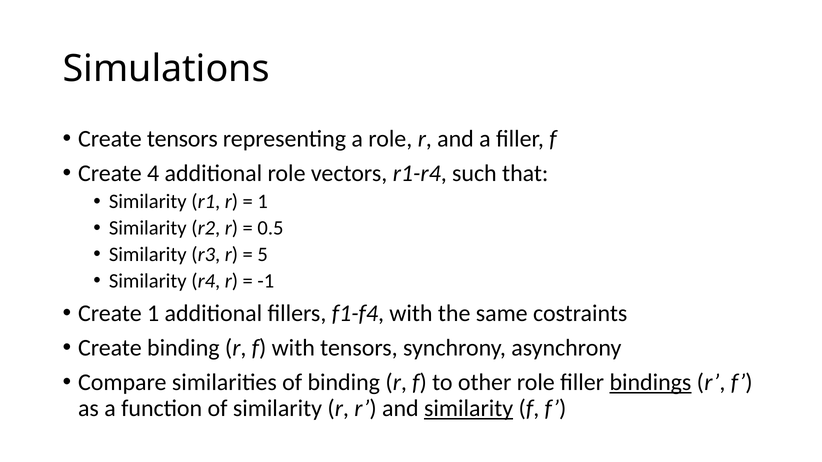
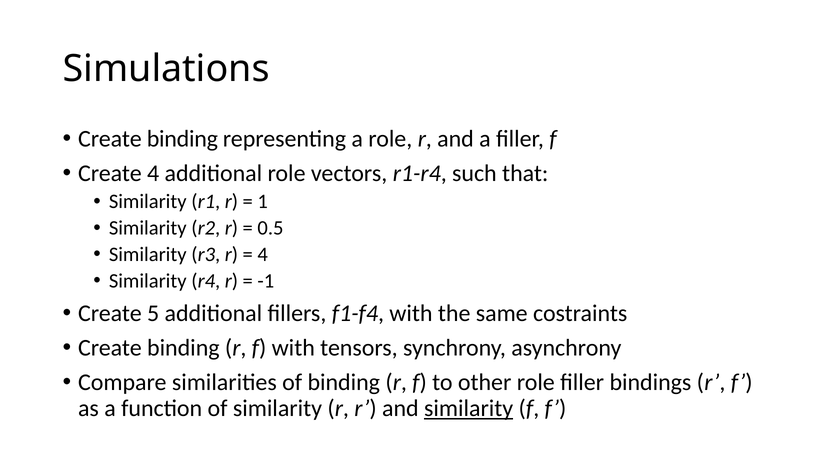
tensors: tensors -> binding (182, 139)
5: 5 -> 4 (263, 255)
Create 1: 1 -> 5 (153, 314)
bindings underline: present -> none (650, 383)
